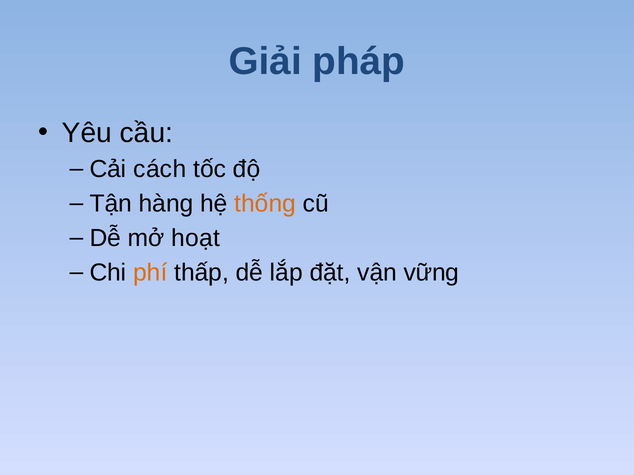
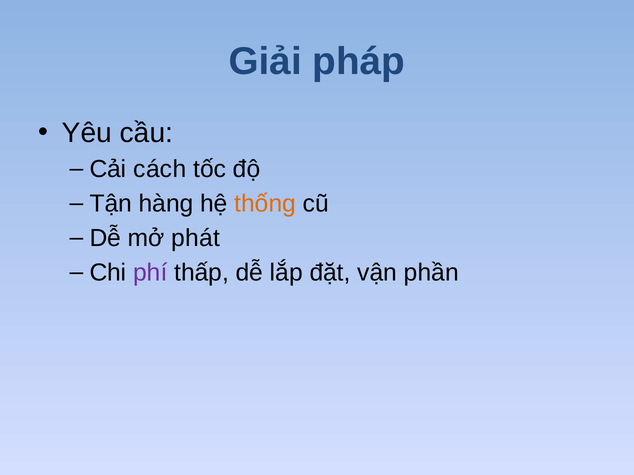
hoạt: hoạt -> phát (196, 238)
phí colour: orange -> purple (150, 273)
vững: vững -> phần (431, 273)
